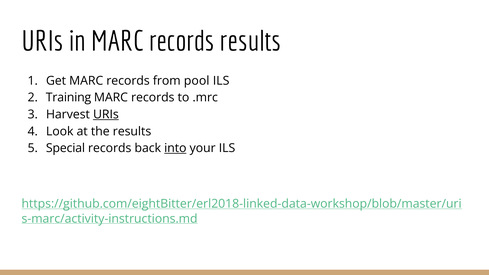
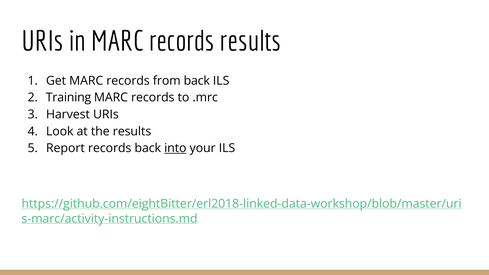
from pool: pool -> back (197, 81)
URIs underline: present -> none (106, 115)
Special: Special -> Report (65, 148)
